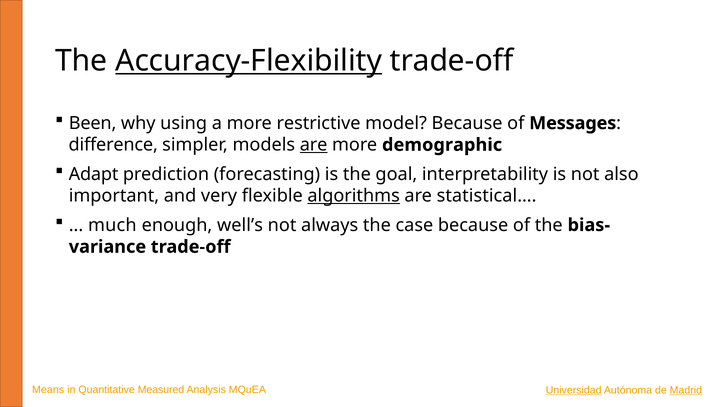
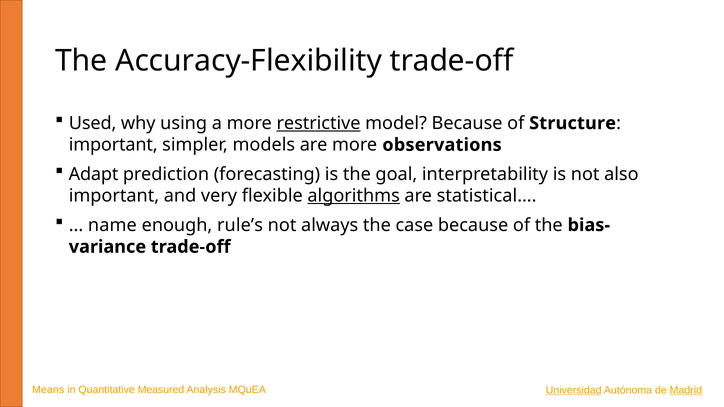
Accuracy-Flexibility underline: present -> none (249, 61)
Been: Been -> Used (93, 123)
restrictive underline: none -> present (319, 123)
Messages: Messages -> Structure (573, 123)
difference: difference -> important (113, 145)
are underline: present -> none (314, 145)
demographic: demographic -> observations (442, 145)
much: much -> name (112, 225)
well’s: well’s -> rule’s (240, 225)
